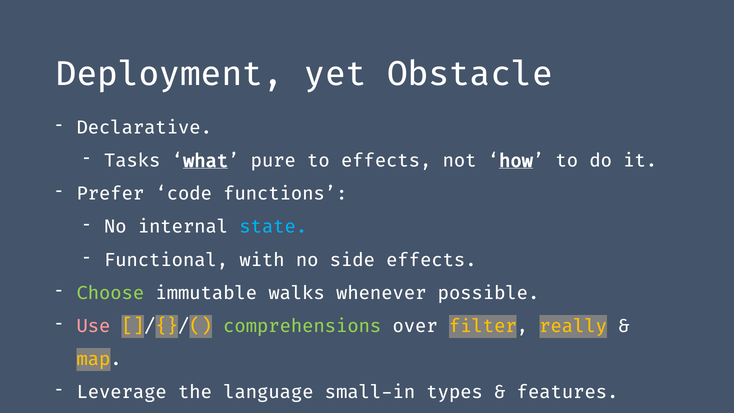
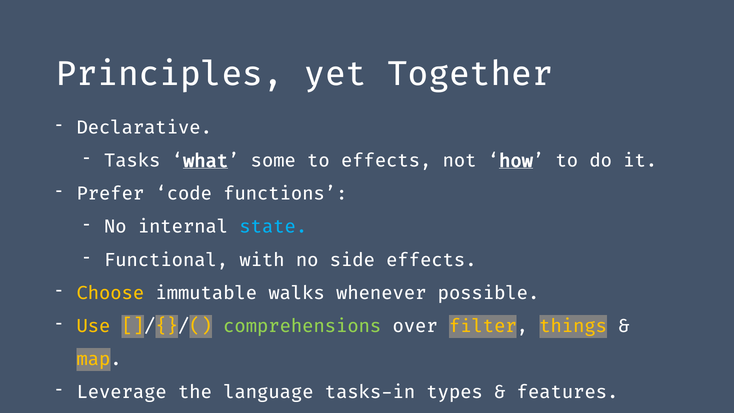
Deployment: Deployment -> Principles (170, 74)
Obstacle: Obstacle -> Together (470, 74)
pure: pure -> some (273, 161)
Choose colour: light green -> yellow (110, 293)
Use colour: pink -> yellow (93, 326)
really: really -> things (573, 326)
small-in: small-in -> tasks-in (370, 392)
